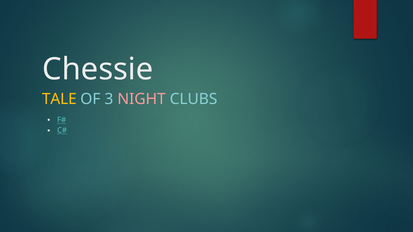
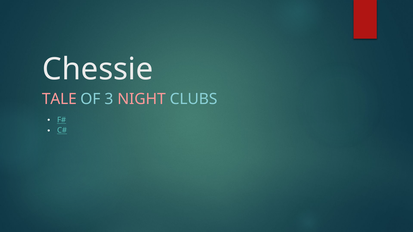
TALE colour: yellow -> pink (59, 99)
